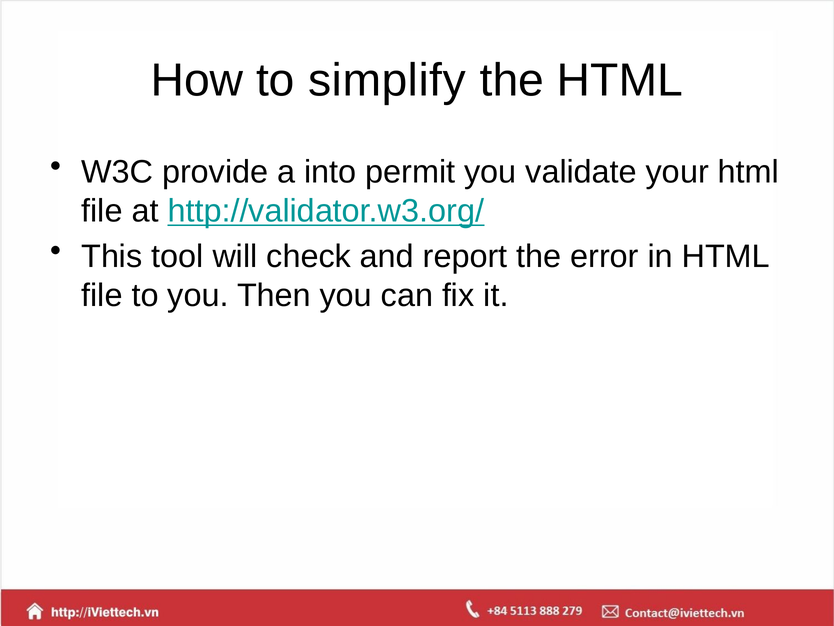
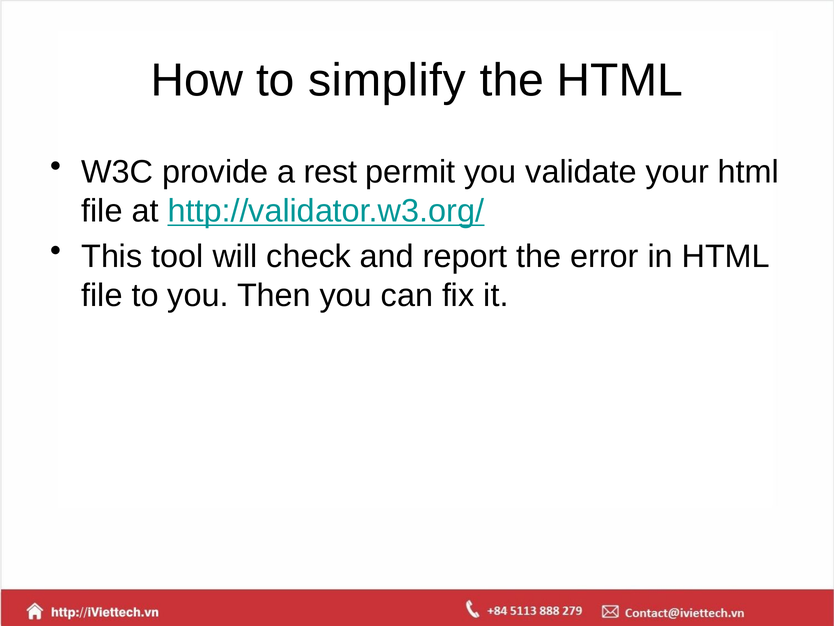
into: into -> rest (330, 172)
